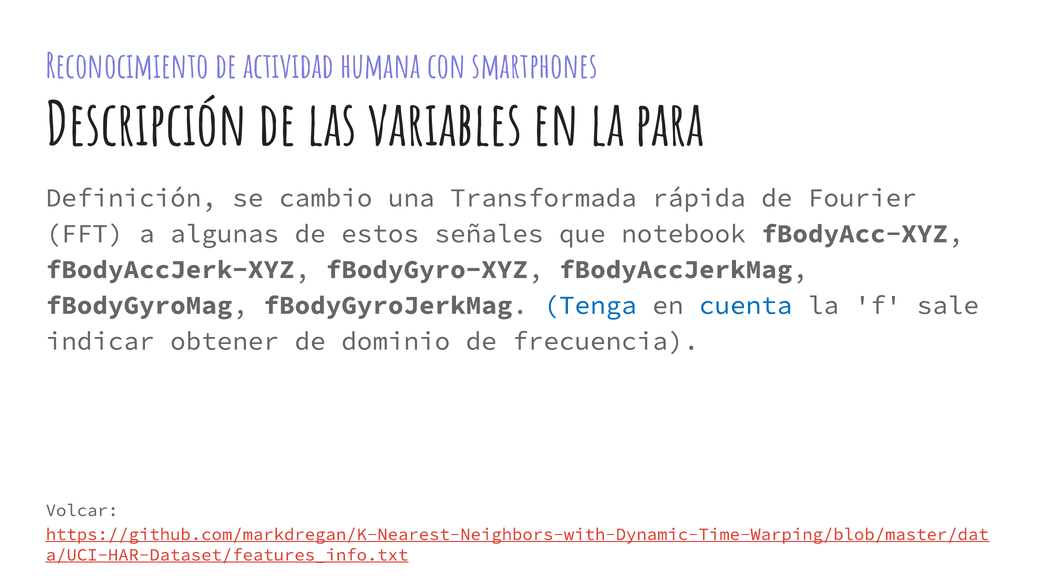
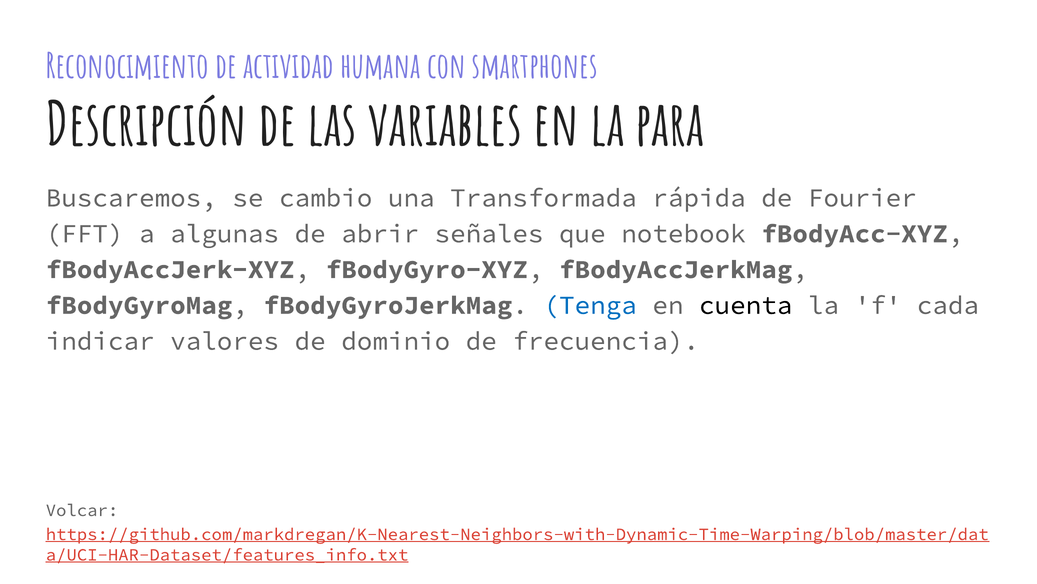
Definición: Definición -> Buscaremos (131, 198)
estos: estos -> abrir (380, 233)
cuenta colour: blue -> black (746, 305)
sale: sale -> cada (948, 305)
obtener: obtener -> valores (225, 341)
